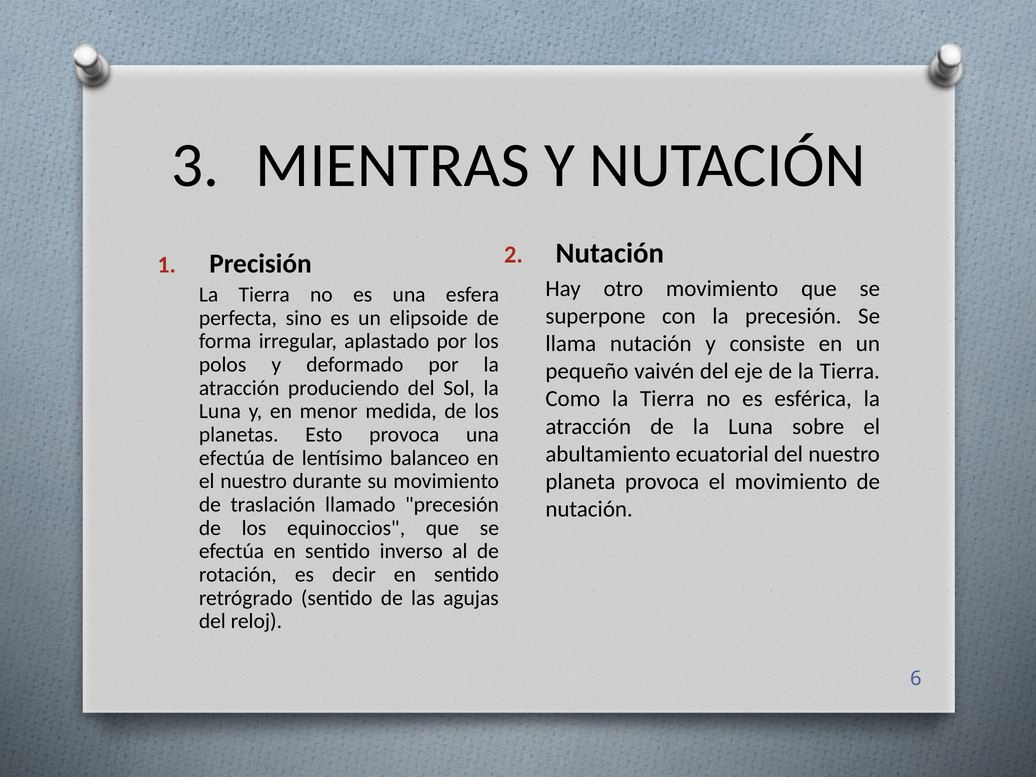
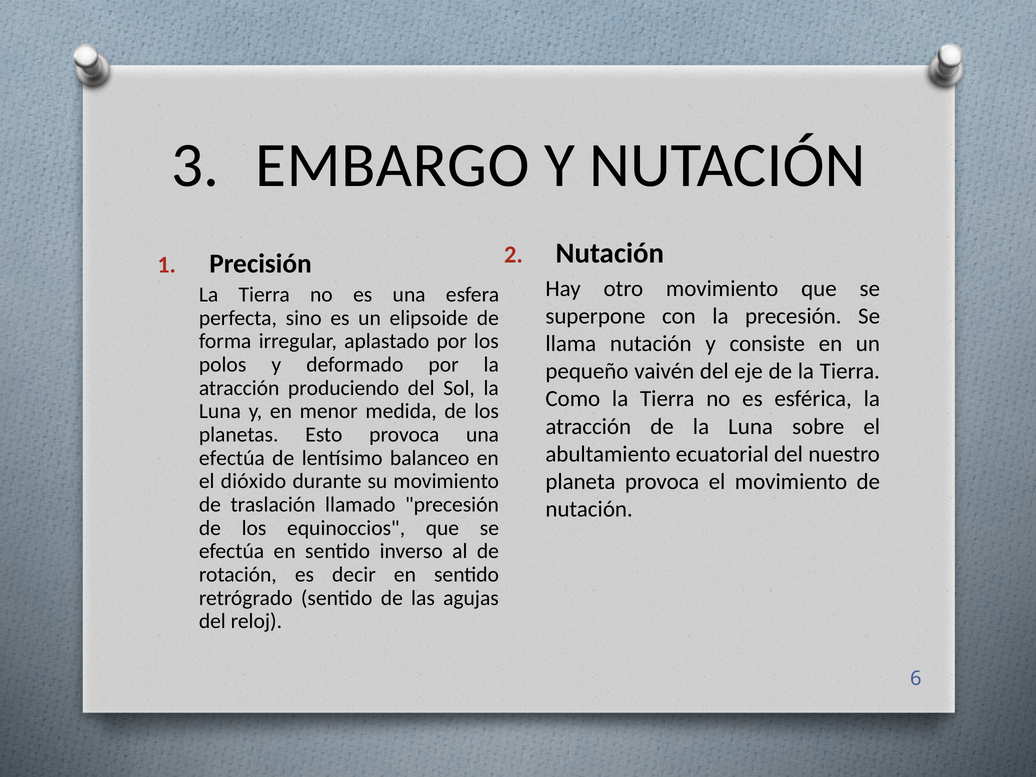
MIENTRAS: MIENTRAS -> EMBARGO (393, 165)
el nuestro: nuestro -> dióxido (253, 481)
